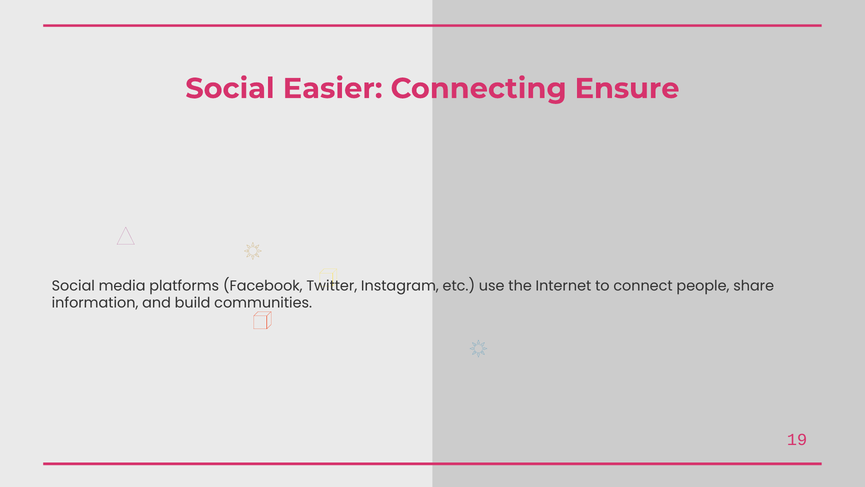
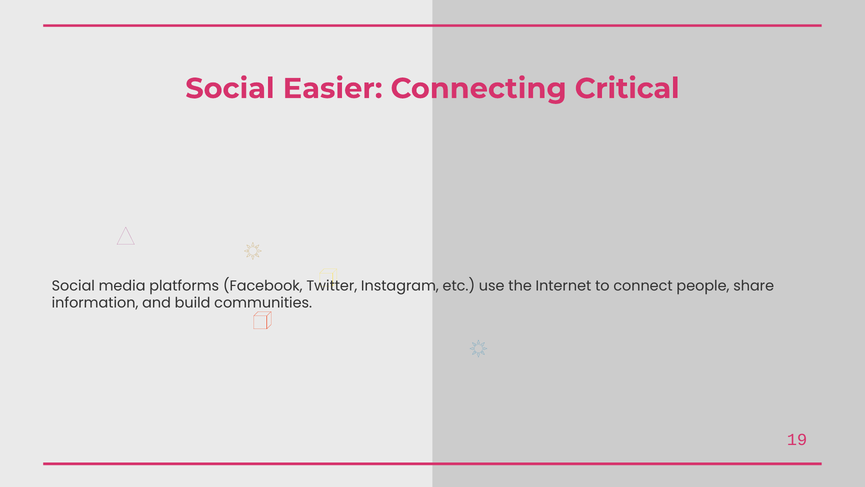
Ensure: Ensure -> Critical (627, 88)
